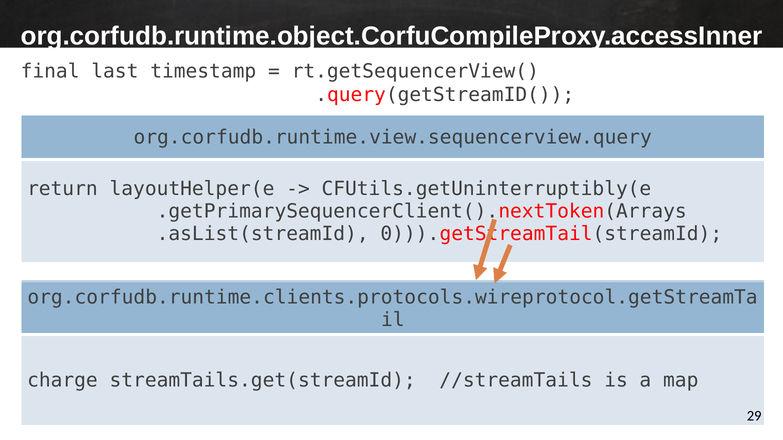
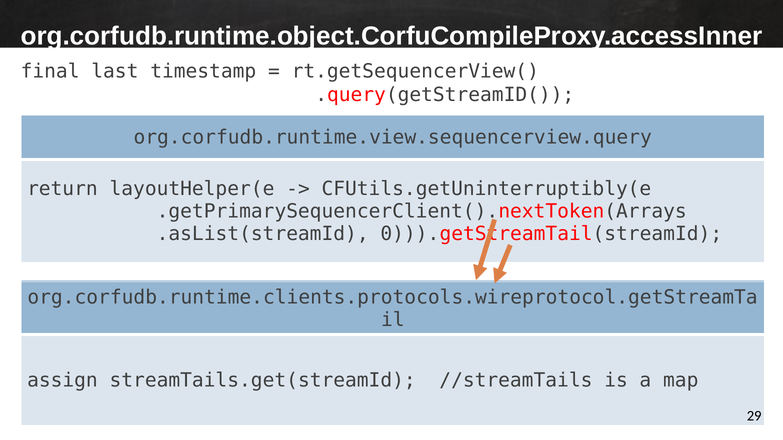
charge: charge -> assign (62, 381)
